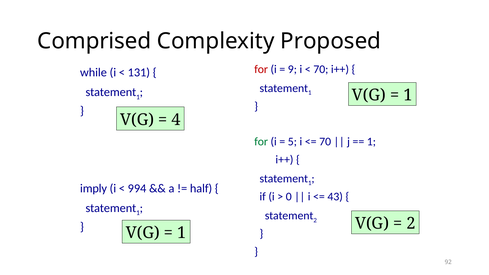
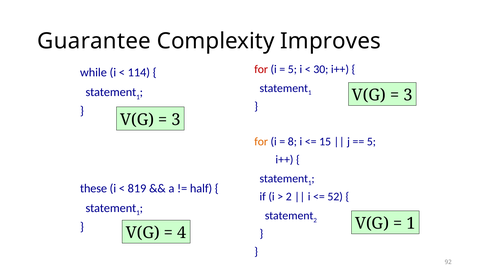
Comprised: Comprised -> Guarantee (94, 41)
Proposed: Proposed -> Improves (331, 41)
9: 9 -> 5 (292, 69)
70: 70 -> 30 (321, 69)
131: 131 -> 114 (139, 73)
1: 1 -> 3 (408, 95)
4: 4 -> 3 (176, 120)
for colour: green -> orange (261, 142)
5: 5 -> 8 (292, 142)
70: 70 -> 15 (325, 142)
1: 1 -> 5 (371, 142)
imply: imply -> these (94, 188)
994: 994 -> 819 (137, 188)
0: 0 -> 2 (289, 197)
43: 43 -> 52 (335, 197)
2: 2 -> 1 (411, 224)
1: 1 -> 4 (182, 233)
